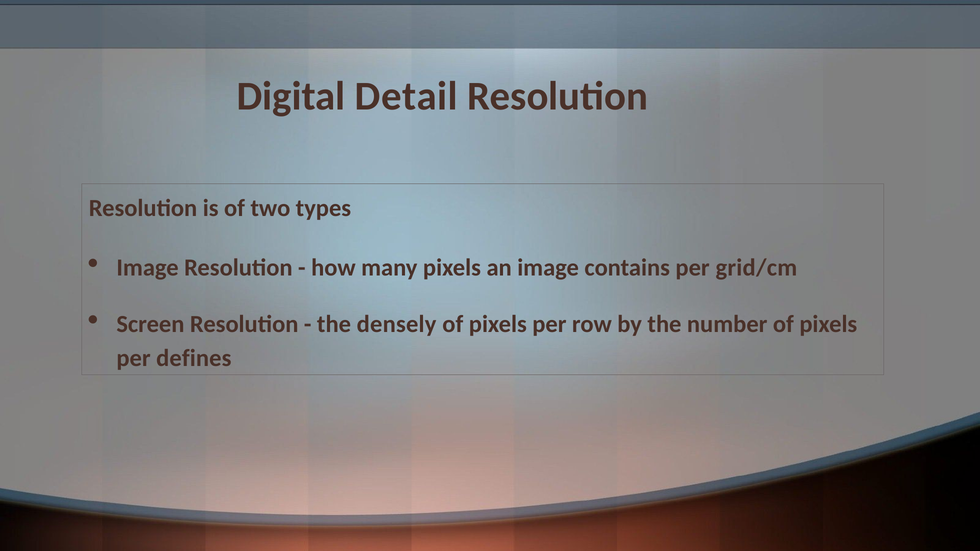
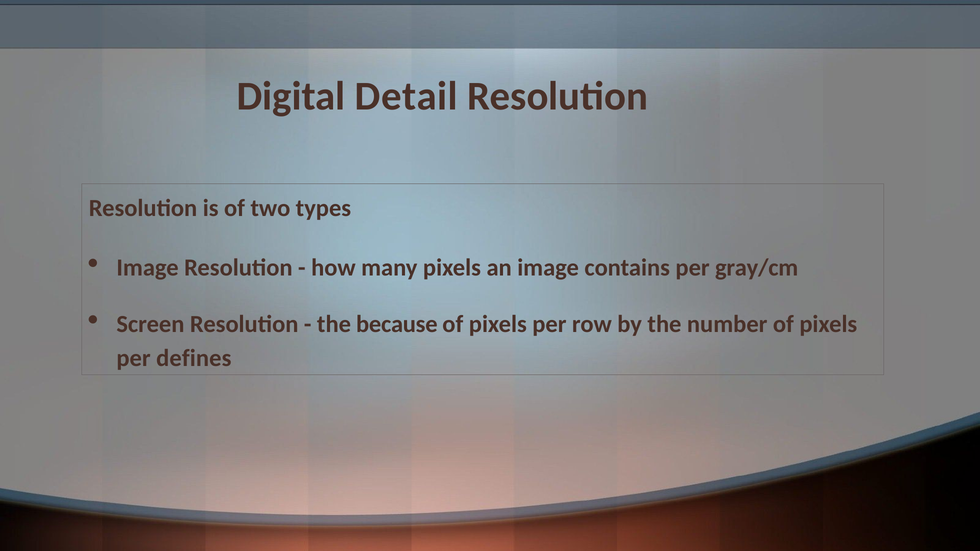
grid/cm: grid/cm -> gray/cm (757, 268)
densely: densely -> because (397, 324)
